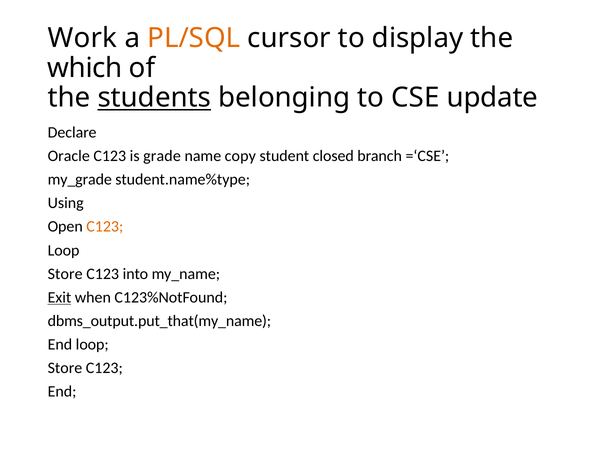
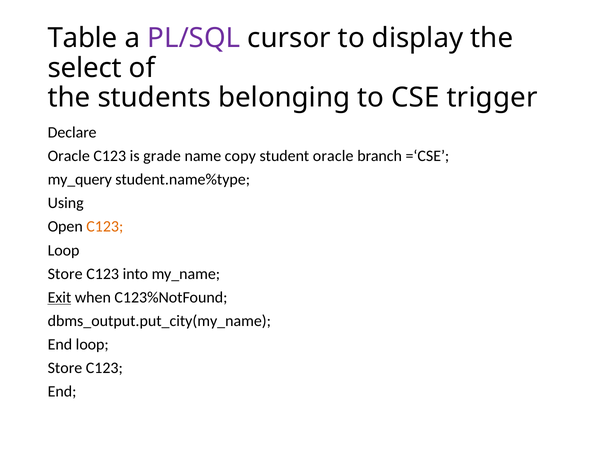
Work: Work -> Table (83, 38)
PL/SQL colour: orange -> purple (194, 38)
which: which -> select (85, 68)
students underline: present -> none (154, 98)
update: update -> trigger (492, 98)
student closed: closed -> oracle (333, 156)
my_grade: my_grade -> my_query (80, 179)
dbms_output.put_that(my_name: dbms_output.put_that(my_name -> dbms_output.put_city(my_name (159, 321)
